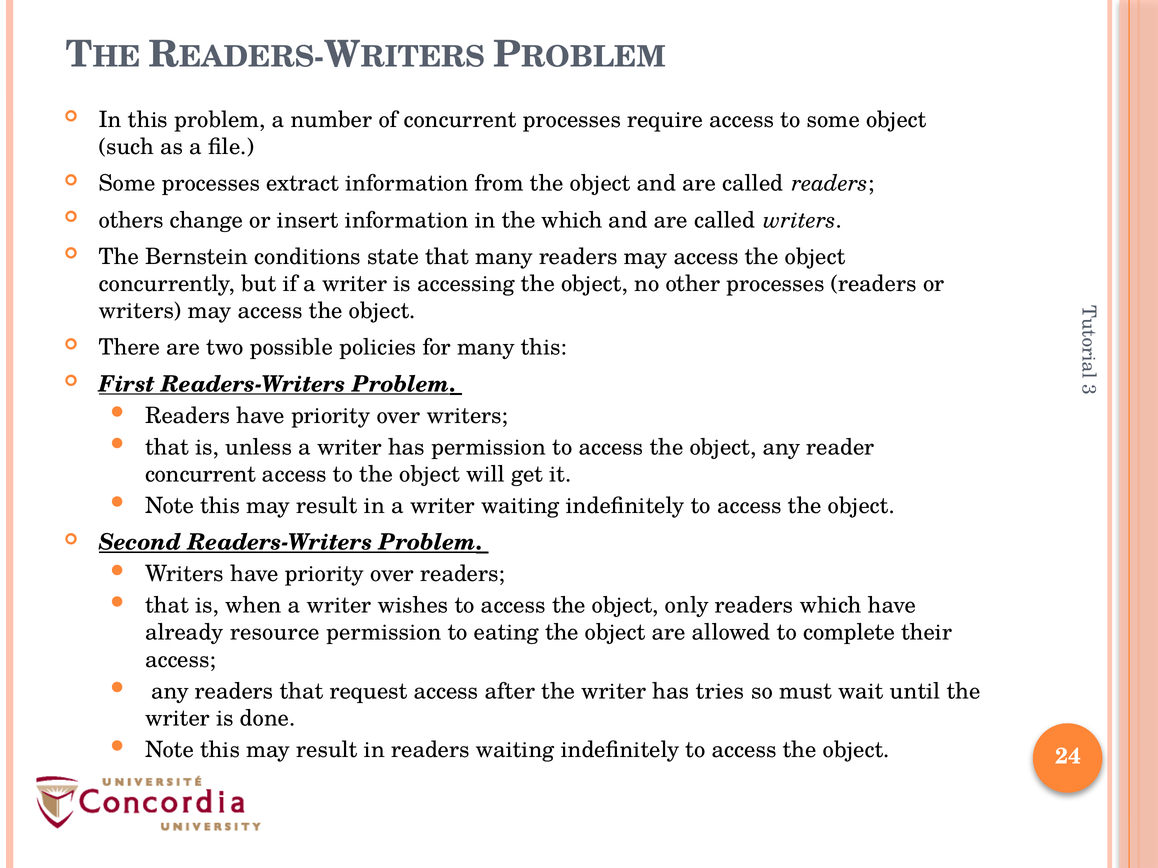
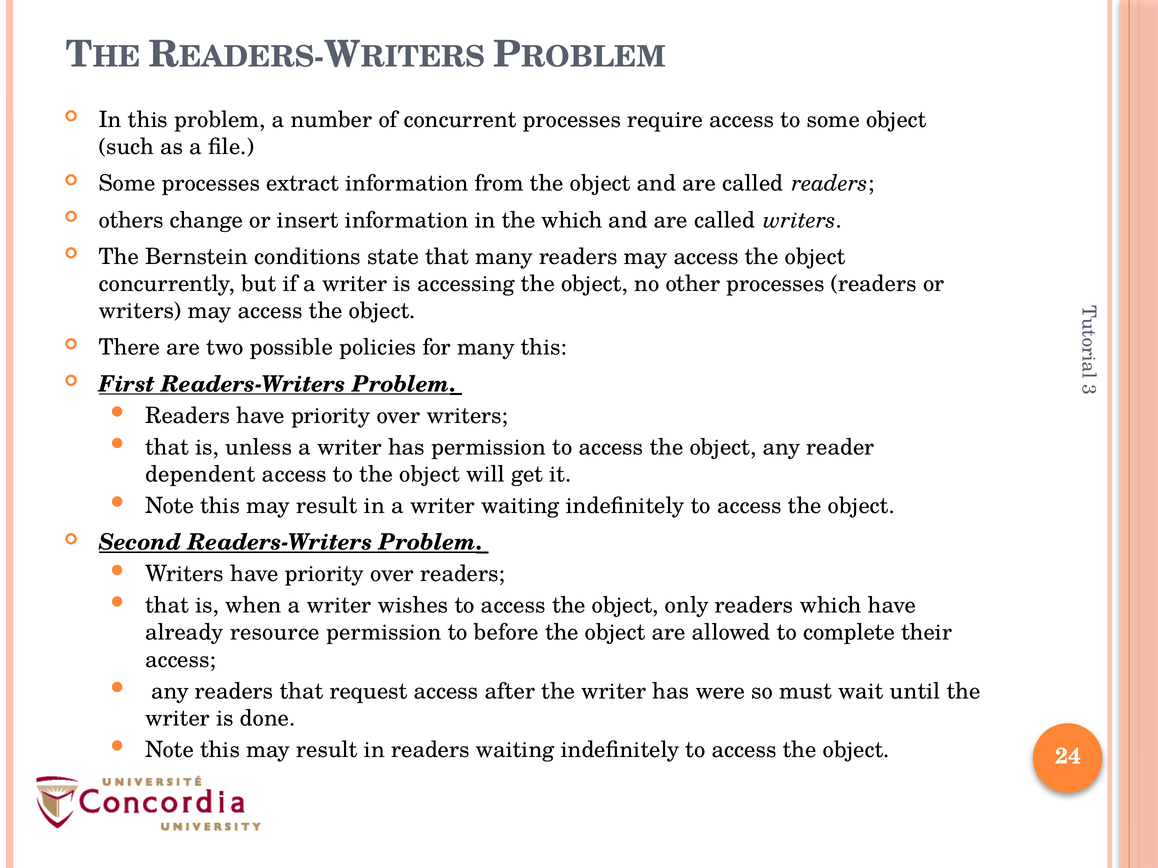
concurrent: concurrent -> dependent (200, 475)
eating: eating -> before (506, 633)
tries: tries -> were (720, 692)
